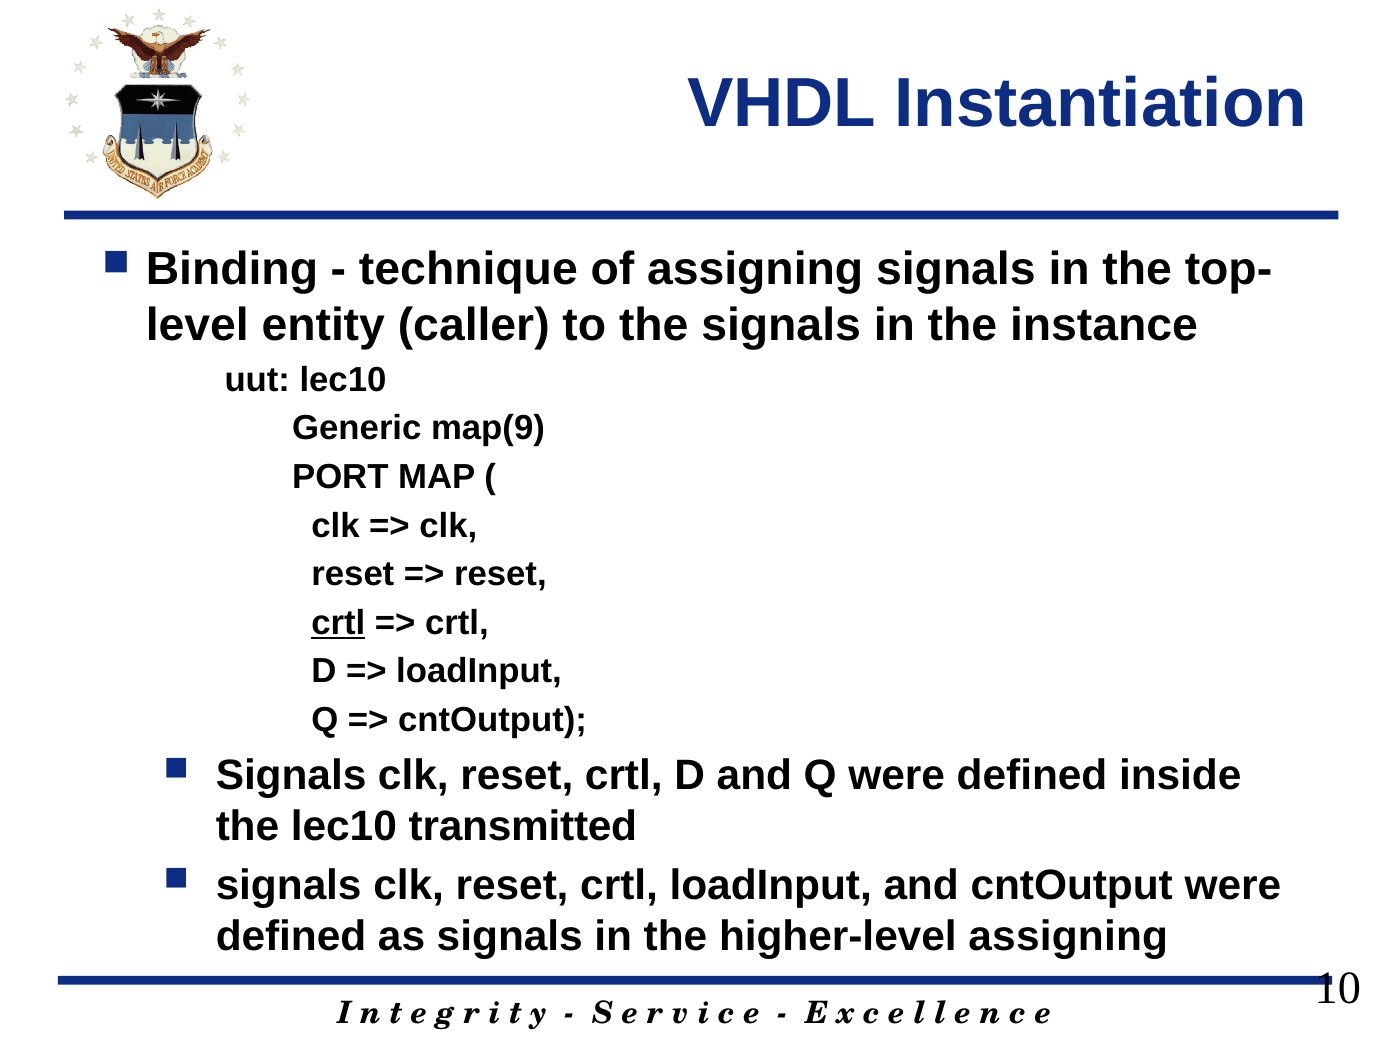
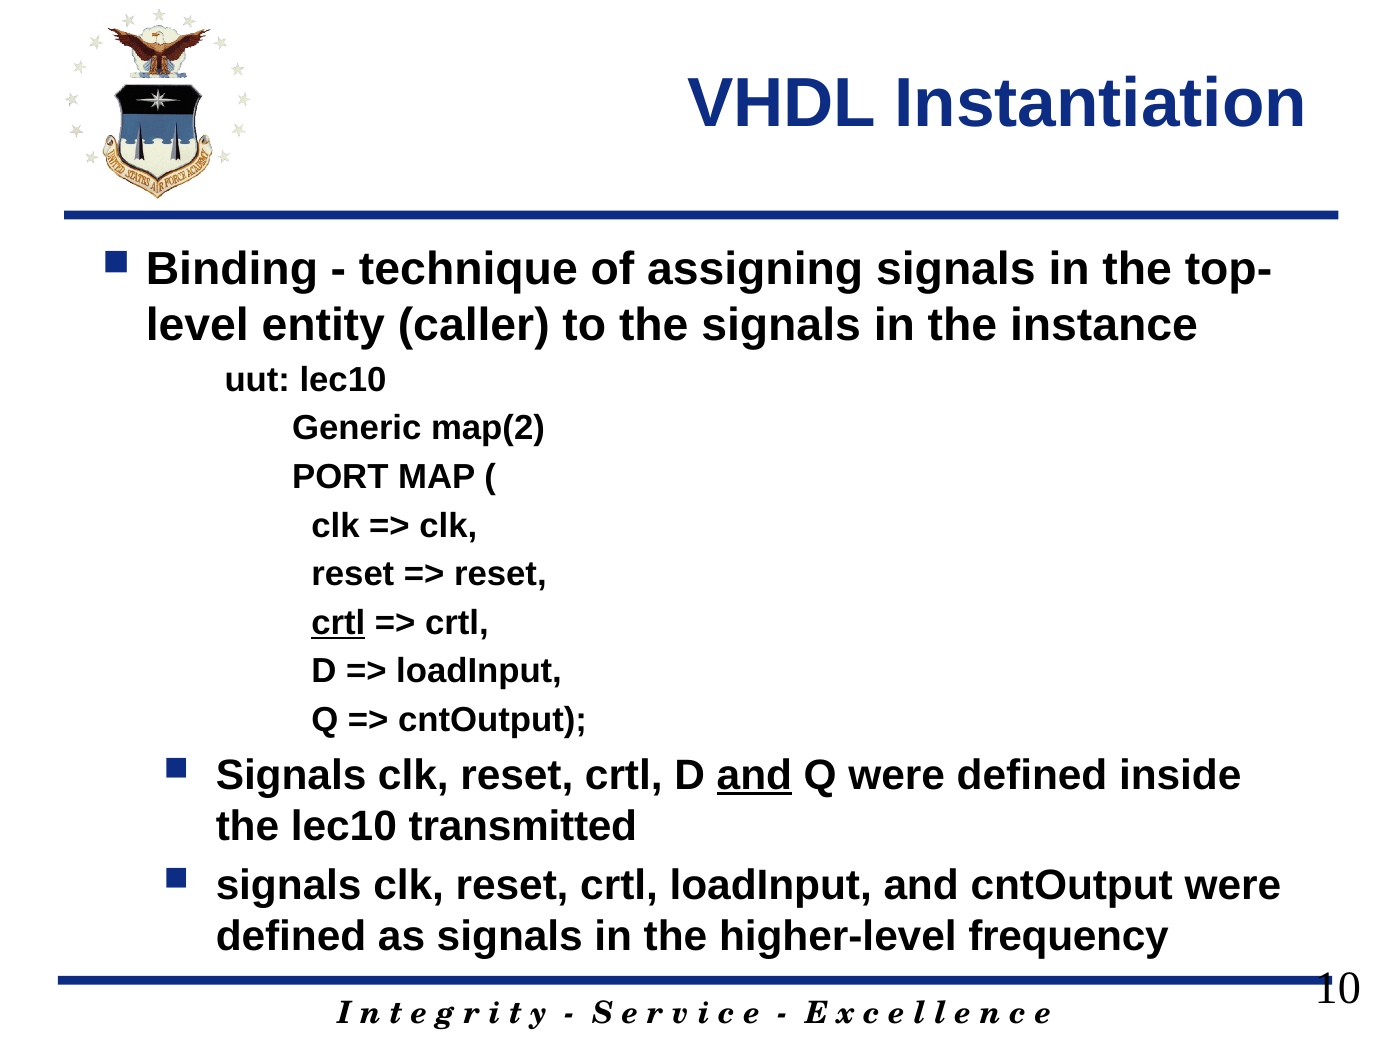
map(9: map(9 -> map(2 (488, 429)
and underline: none -> present (754, 776)
higher-level assigning: assigning -> frequency (1069, 937)
